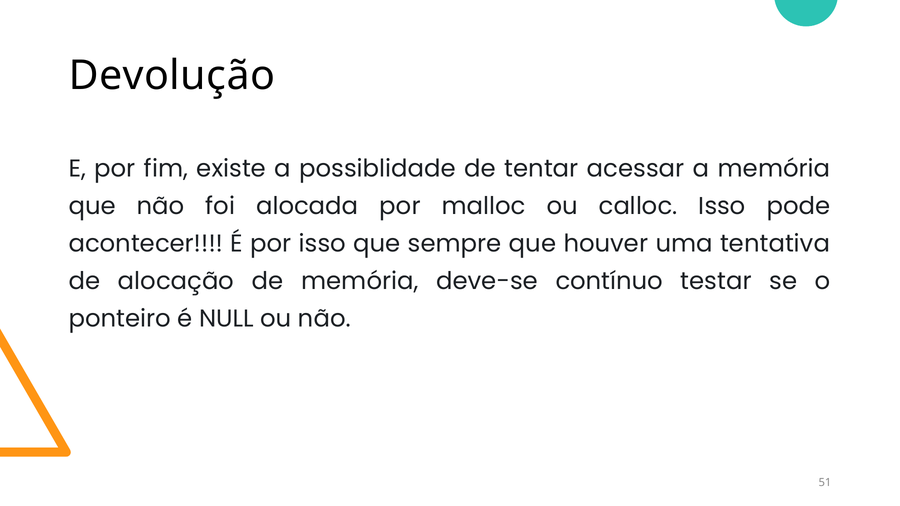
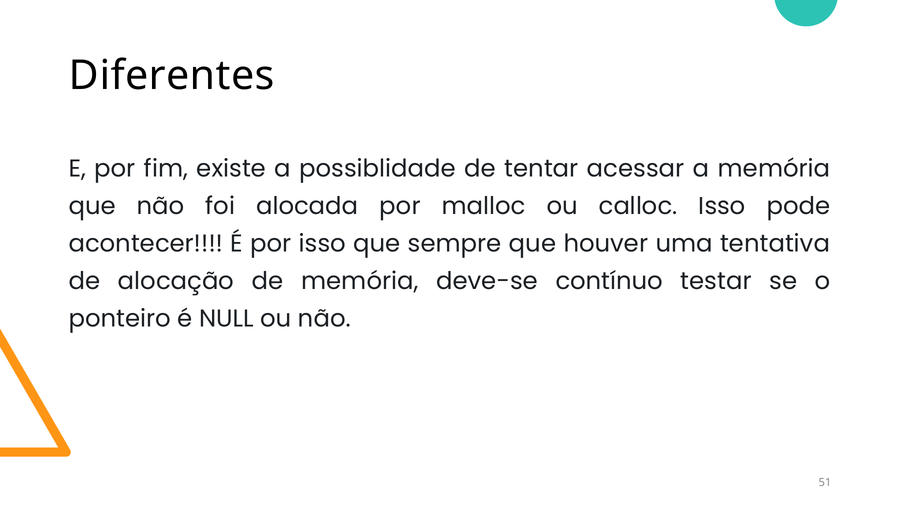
Devolução: Devolução -> Diferentes (172, 76)
